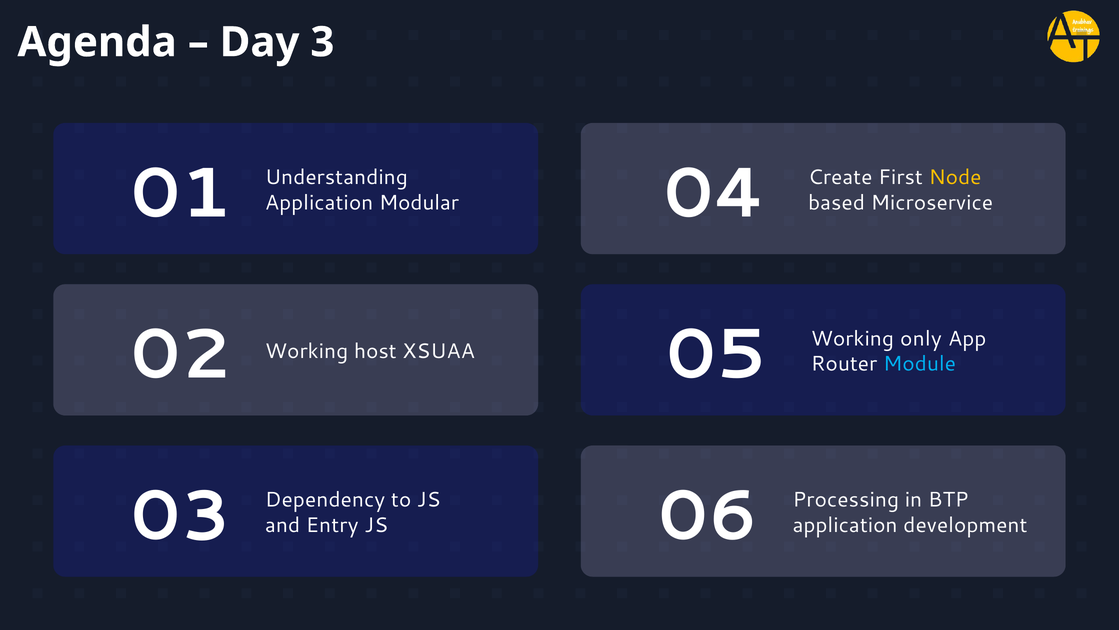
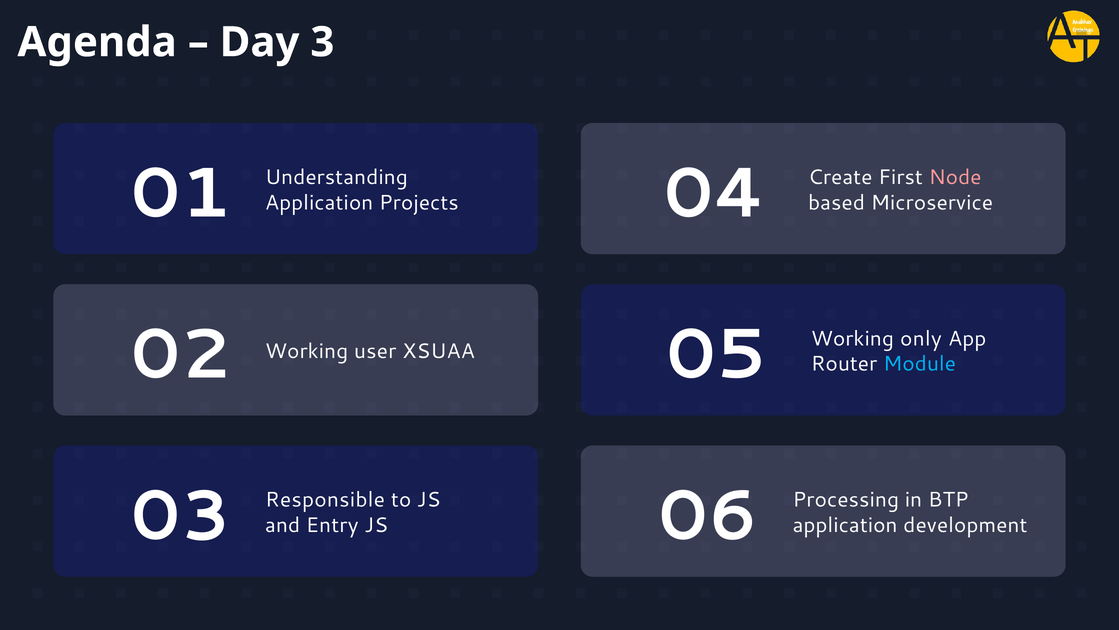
Node colour: yellow -> pink (955, 177)
Modular: Modular -> Projects (419, 203)
host: host -> user (375, 351)
Dependency: Dependency -> Responsible (325, 500)
